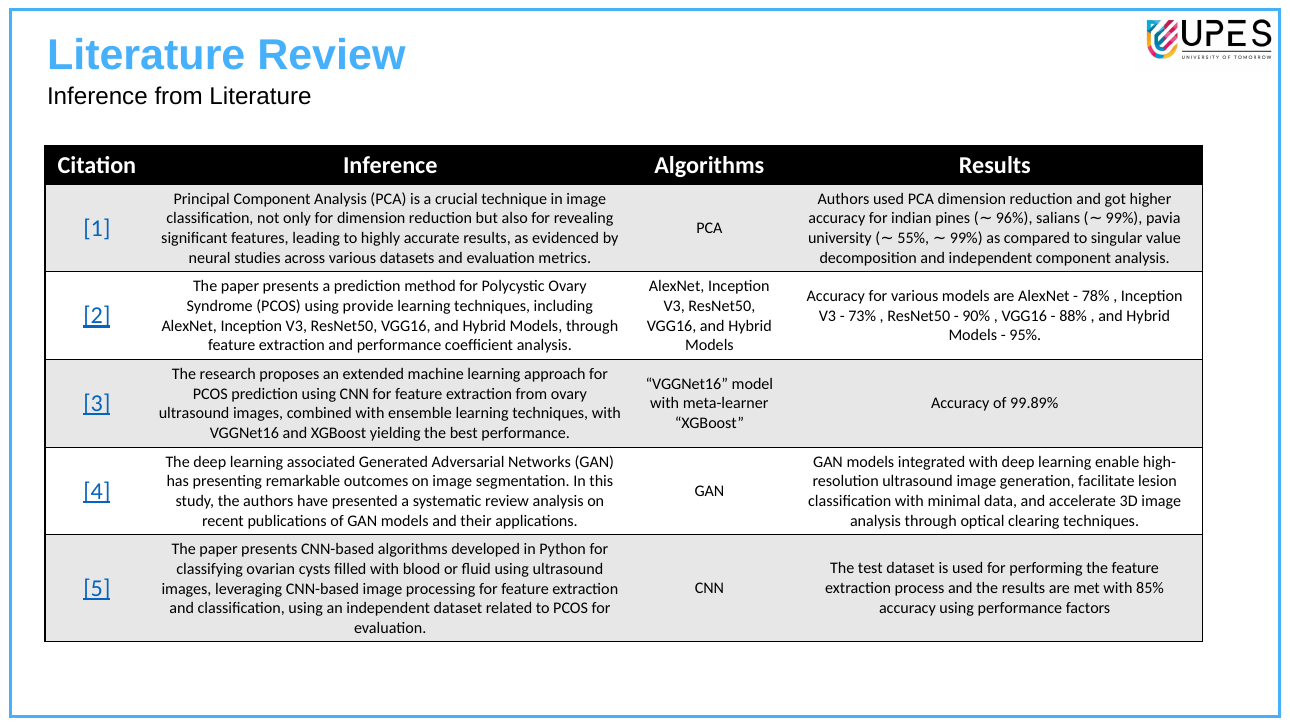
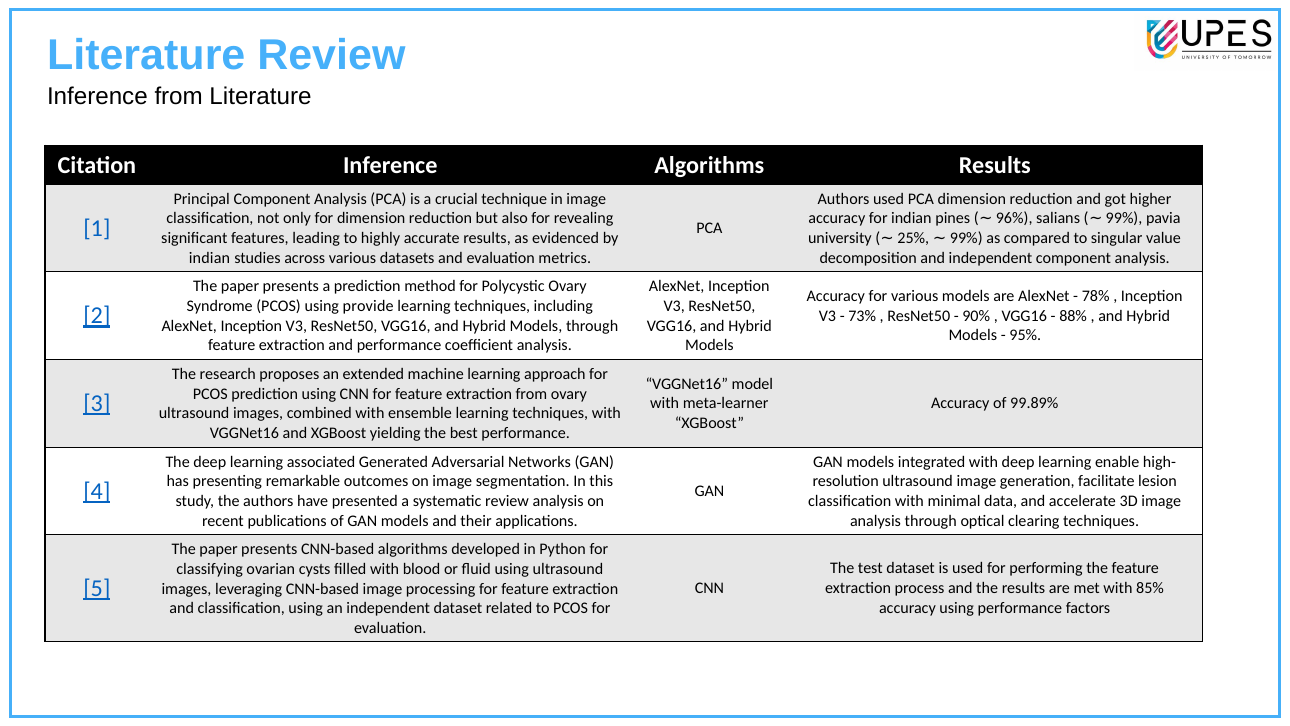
55%: 55% -> 25% (913, 238)
neural: neural -> indian (210, 258)
